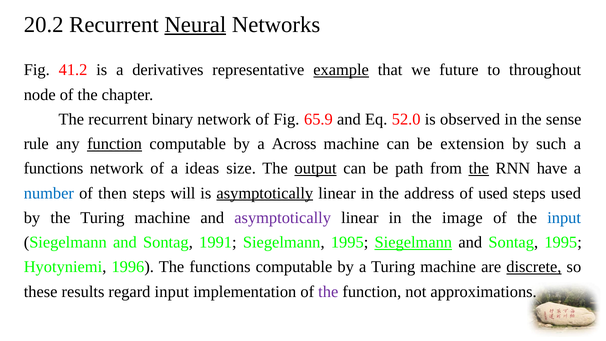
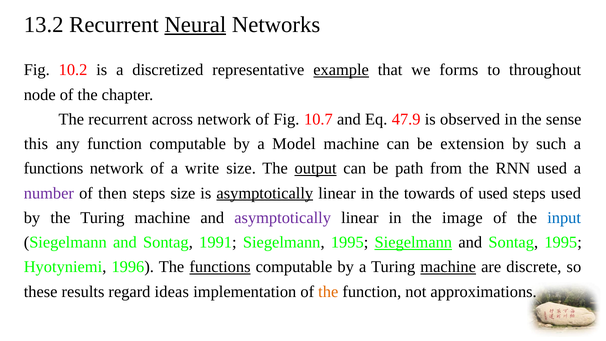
20.2: 20.2 -> 13.2 (44, 25)
41.2: 41.2 -> 10.2 (73, 70)
derivatives: derivatives -> discretized (168, 70)
future: future -> forms (459, 70)
binary: binary -> across (172, 119)
65.9: 65.9 -> 10.7 (318, 119)
52.0: 52.0 -> 47.9 (406, 119)
rule: rule -> this (36, 144)
function underline: present -> none (114, 144)
Across: Across -> Model (294, 144)
ideas: ideas -> write (202, 168)
the underline: present -> none (479, 168)
RNN have: have -> used (552, 168)
number colour: blue -> purple (49, 193)
steps will: will -> size (183, 193)
address: address -> towards (429, 193)
functions underline: none -> present (220, 267)
machine underline: none -> present (448, 267)
discrete underline: present -> none (534, 267)
regard input: input -> ideas (172, 291)
the colour: purple -> orange (328, 291)
